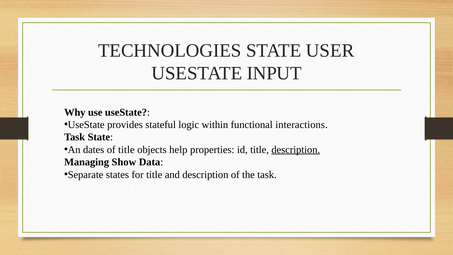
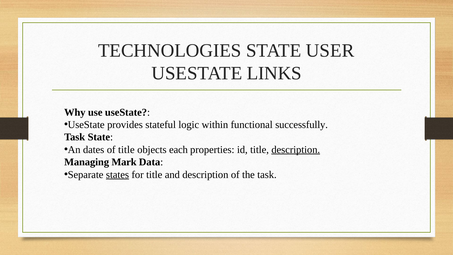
INPUT: INPUT -> LINKS (274, 73)
interactions: interactions -> successfully (302, 125)
help: help -> each (178, 150)
Show: Show -> Mark (124, 162)
states underline: none -> present (117, 174)
